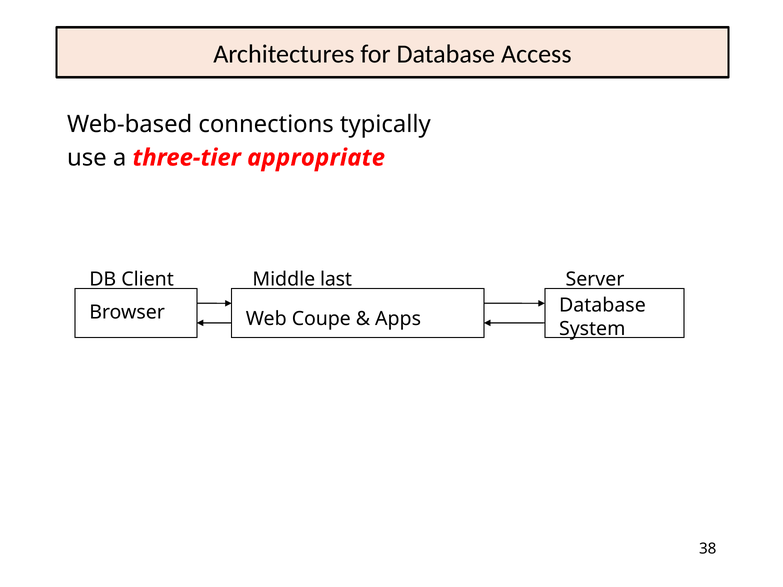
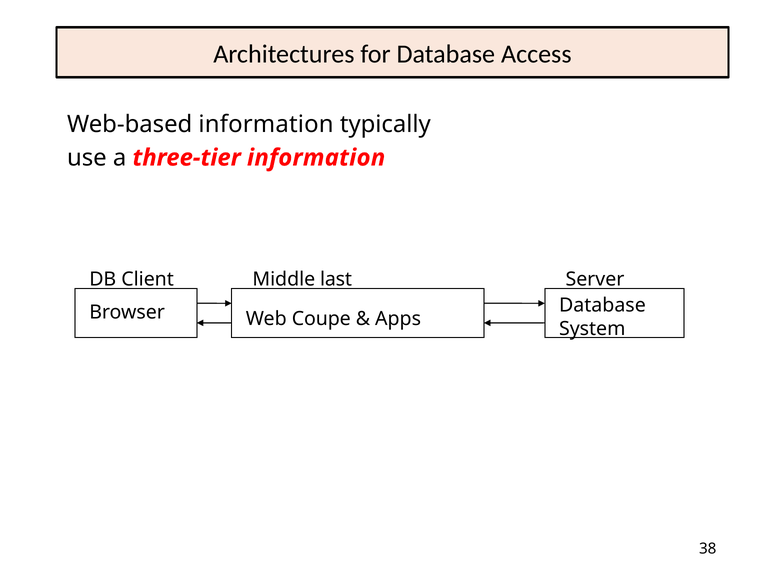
Web-based connections: connections -> information (266, 124)
three-tier appropriate: appropriate -> information (316, 158)
